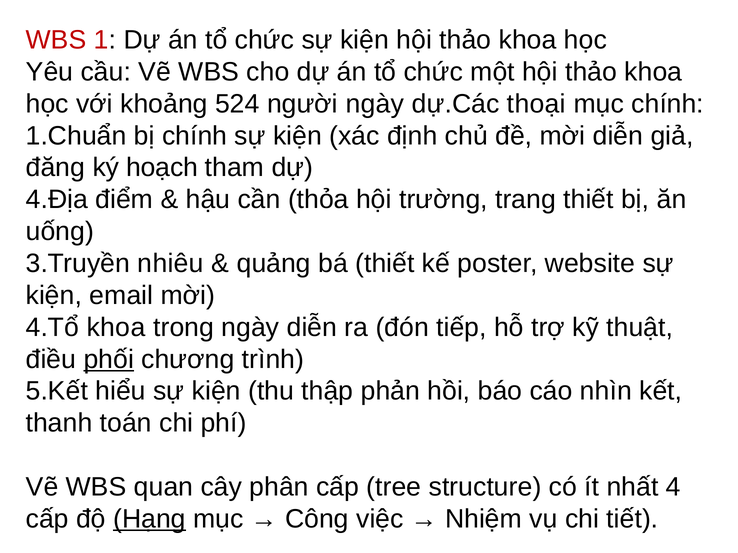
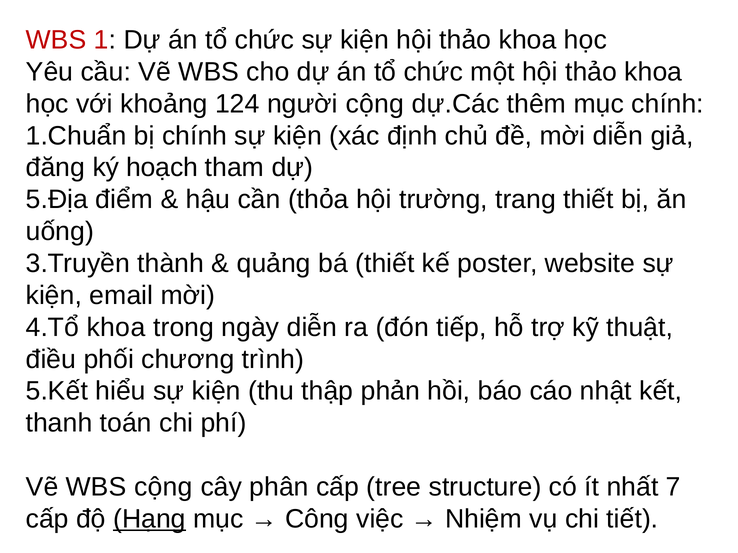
524: 524 -> 124 (237, 104)
người ngày: ngày -> cộng (375, 104)
thoại: thoại -> thêm (536, 104)
4.Địa: 4.Địa -> 5.Địa (57, 200)
nhiêu: nhiêu -> thành (171, 264)
phối underline: present -> none (109, 360)
nhìn: nhìn -> nhật (606, 392)
WBS quan: quan -> cộng (163, 487)
4: 4 -> 7 (673, 487)
